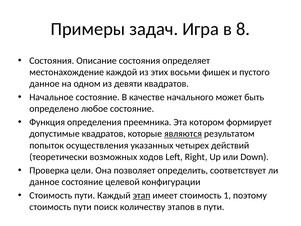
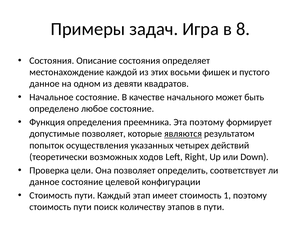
Эта котором: котором -> поэтому (207, 122)
допустимые квадратов: квадратов -> позволяет (104, 134)
этап underline: present -> none (142, 195)
